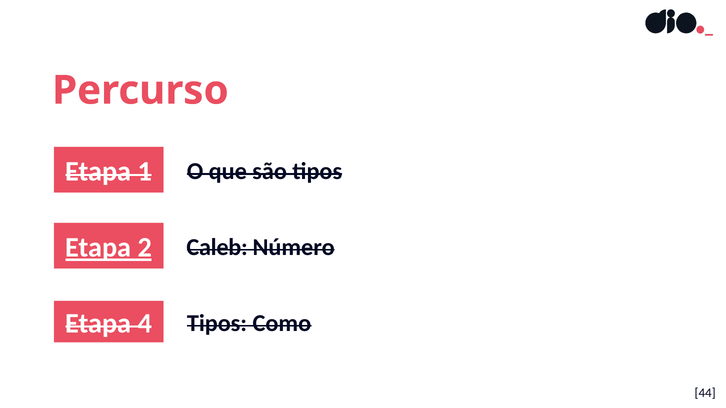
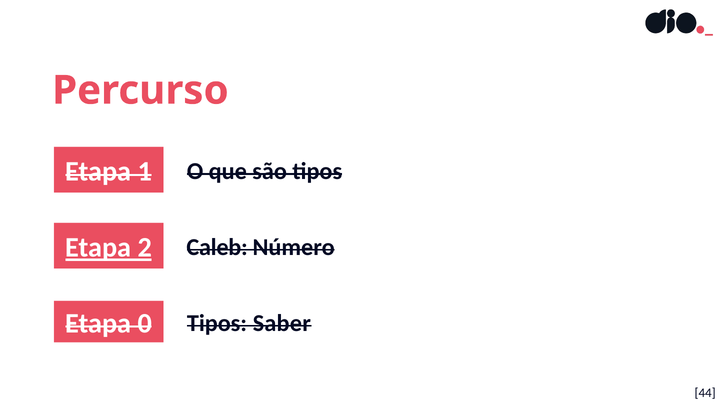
4: 4 -> 0 (145, 324)
Como: Como -> Saber (282, 323)
